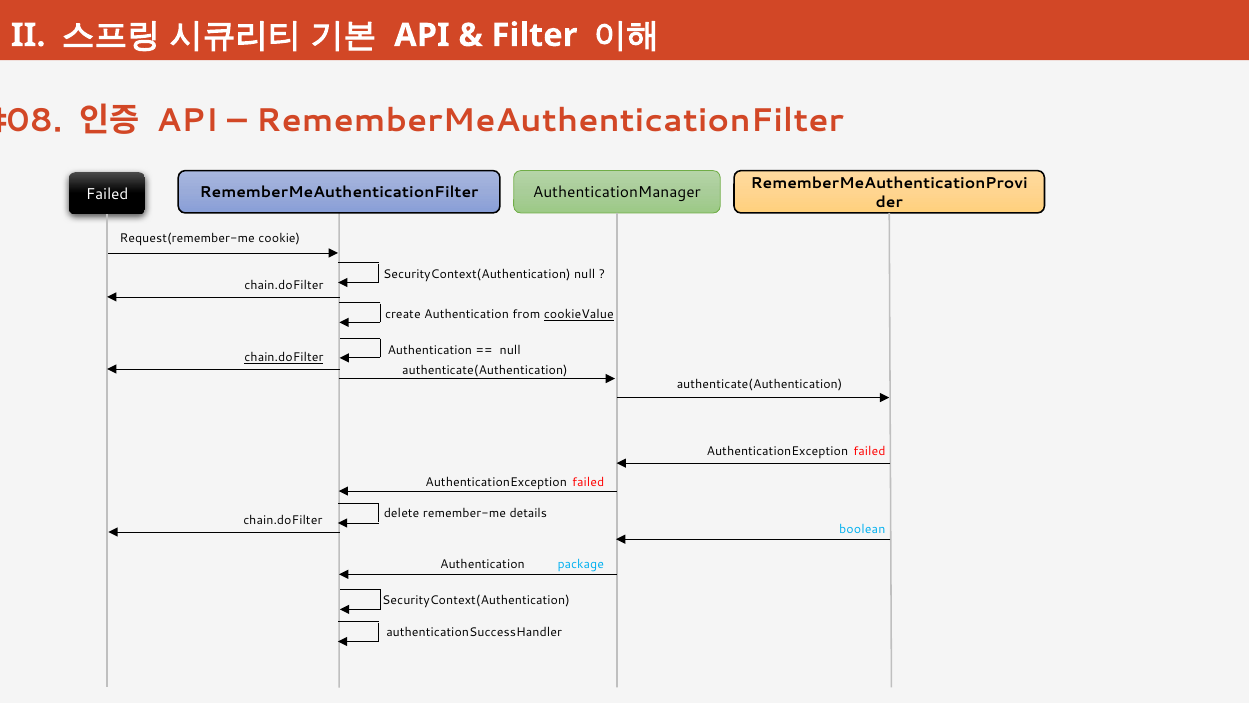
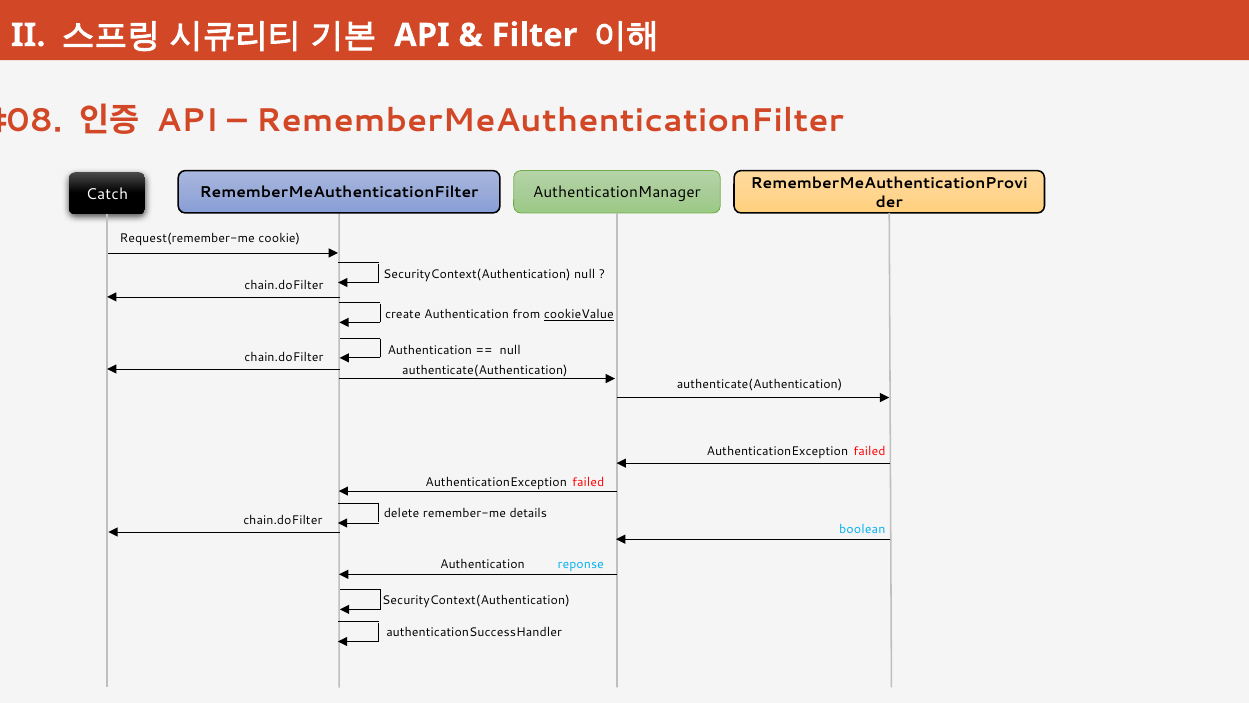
Failed: Failed -> Catch (107, 194)
chain.doFilter underline: present -> none (284, 358)
package: package -> reponse (581, 564)
